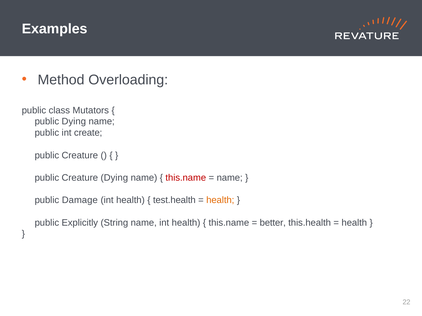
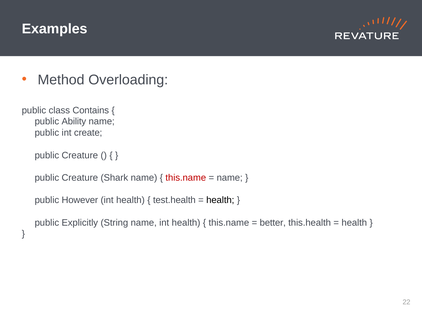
Mutators: Mutators -> Contains (91, 111)
public Dying: Dying -> Ability (74, 122)
Creature Dying: Dying -> Shark (114, 178)
Damage: Damage -> However (80, 200)
health colour: orange -> black (220, 200)
